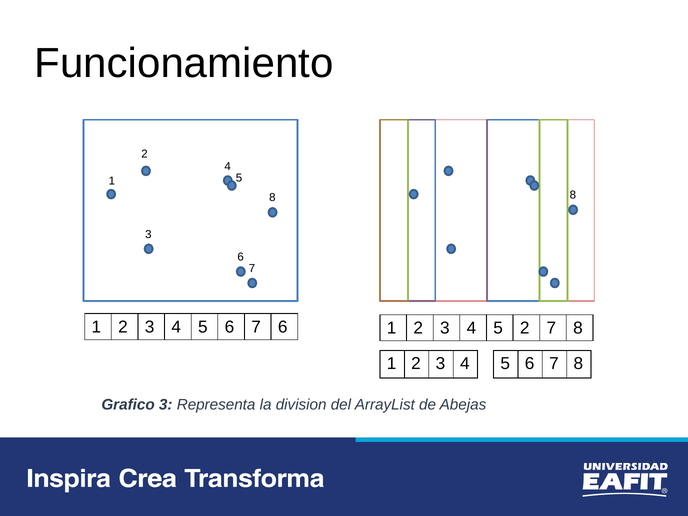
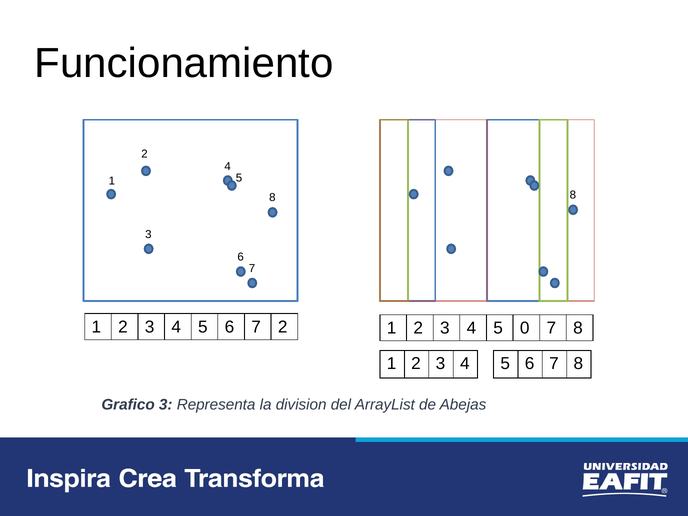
7 6: 6 -> 2 (283, 327)
5 2: 2 -> 0 (525, 328)
